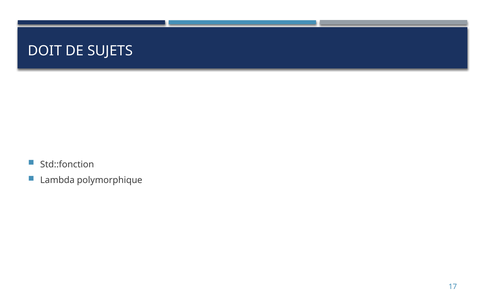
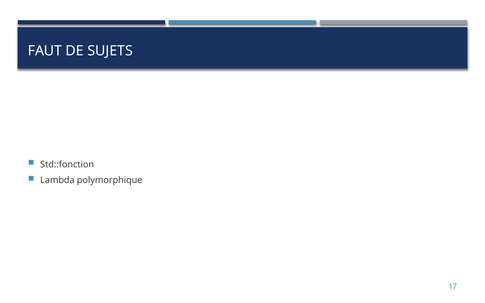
DOIT: DOIT -> FAUT (45, 51)
